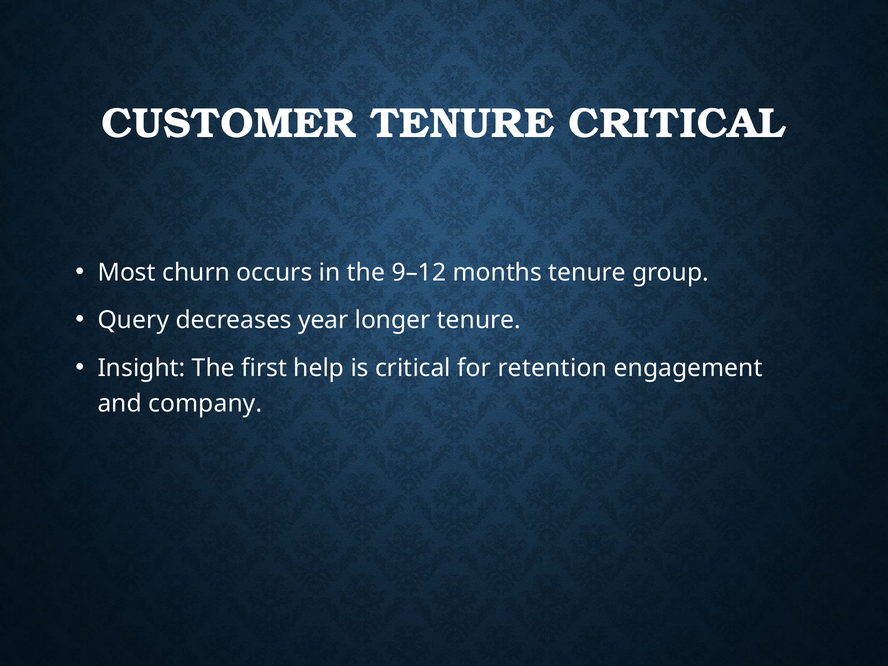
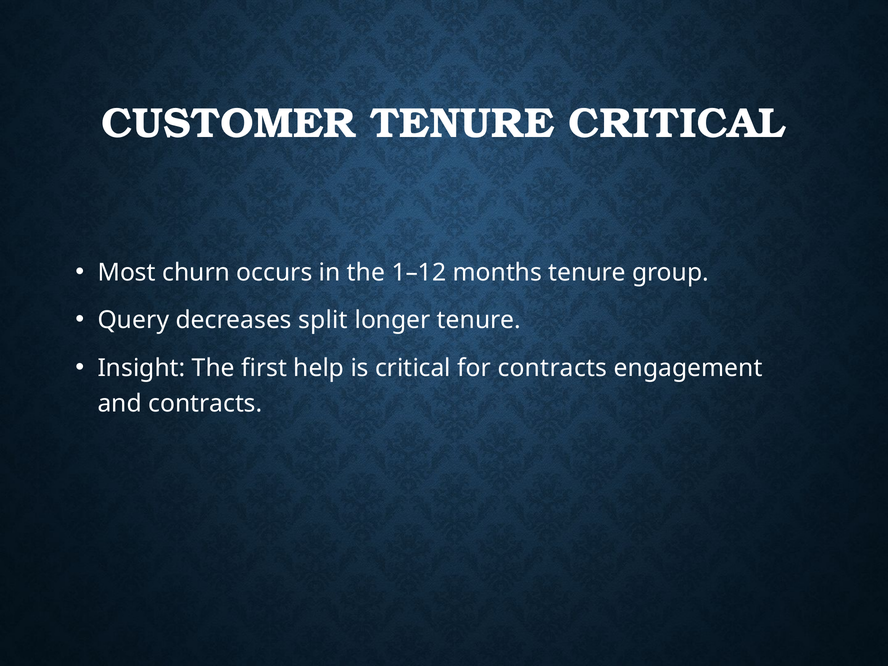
9–12: 9–12 -> 1–12 (419, 272)
year: year -> split (323, 320)
for retention: retention -> contracts (552, 368)
and company: company -> contracts (205, 404)
